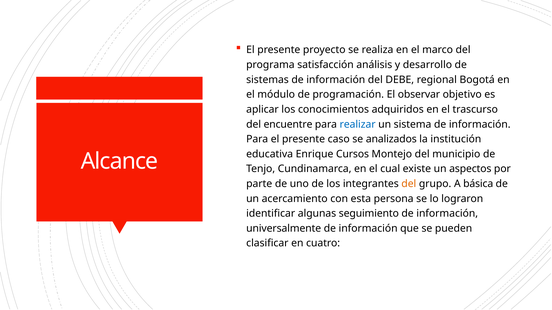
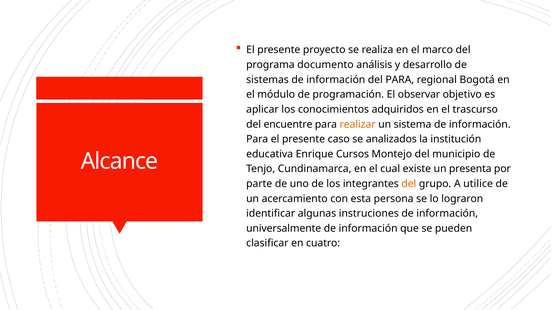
satisfacción: satisfacción -> documento (325, 65)
del DEBE: DEBE -> PARA (400, 80)
realizar colour: blue -> orange (358, 124)
aspectos: aspectos -> presenta (470, 169)
básica: básica -> utilice (478, 184)
seguimiento: seguimiento -> instruciones (369, 214)
